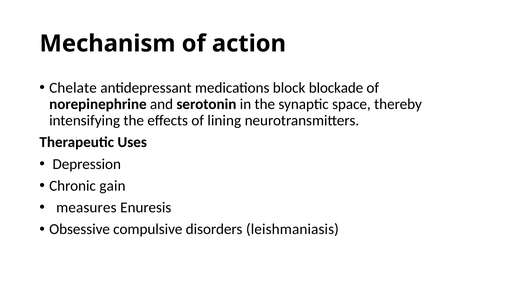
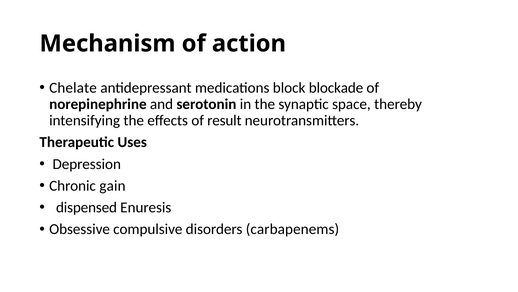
lining: lining -> result (224, 120)
measures: measures -> dispensed (87, 207)
leishmaniasis: leishmaniasis -> carbapenems (292, 229)
